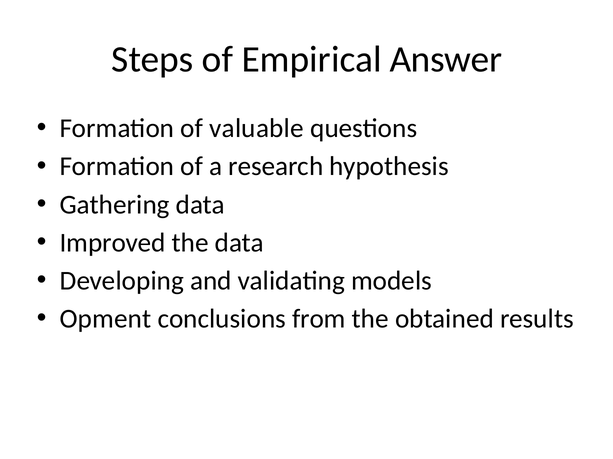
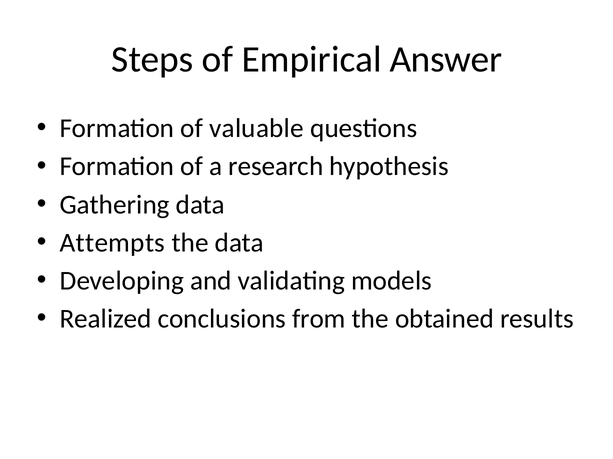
Improved: Improved -> Attempts (112, 243)
Opment: Opment -> Realized (106, 319)
